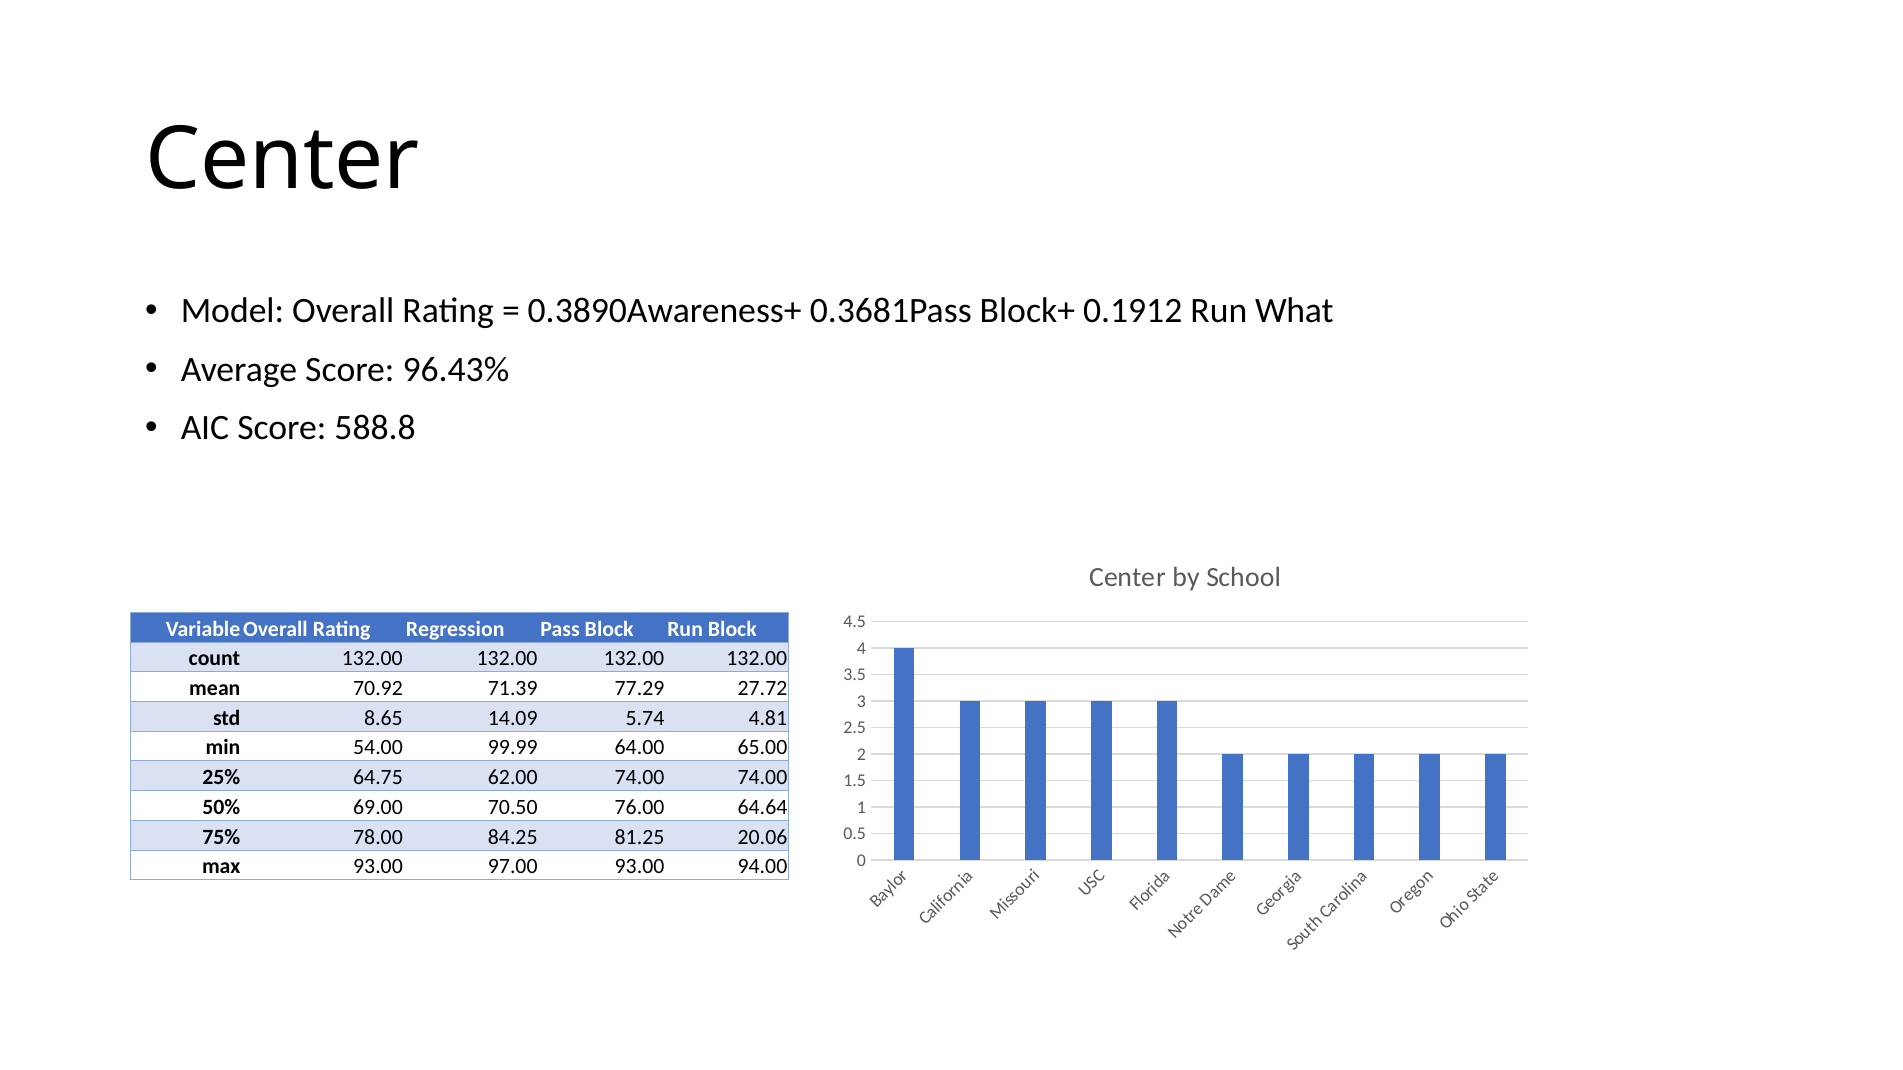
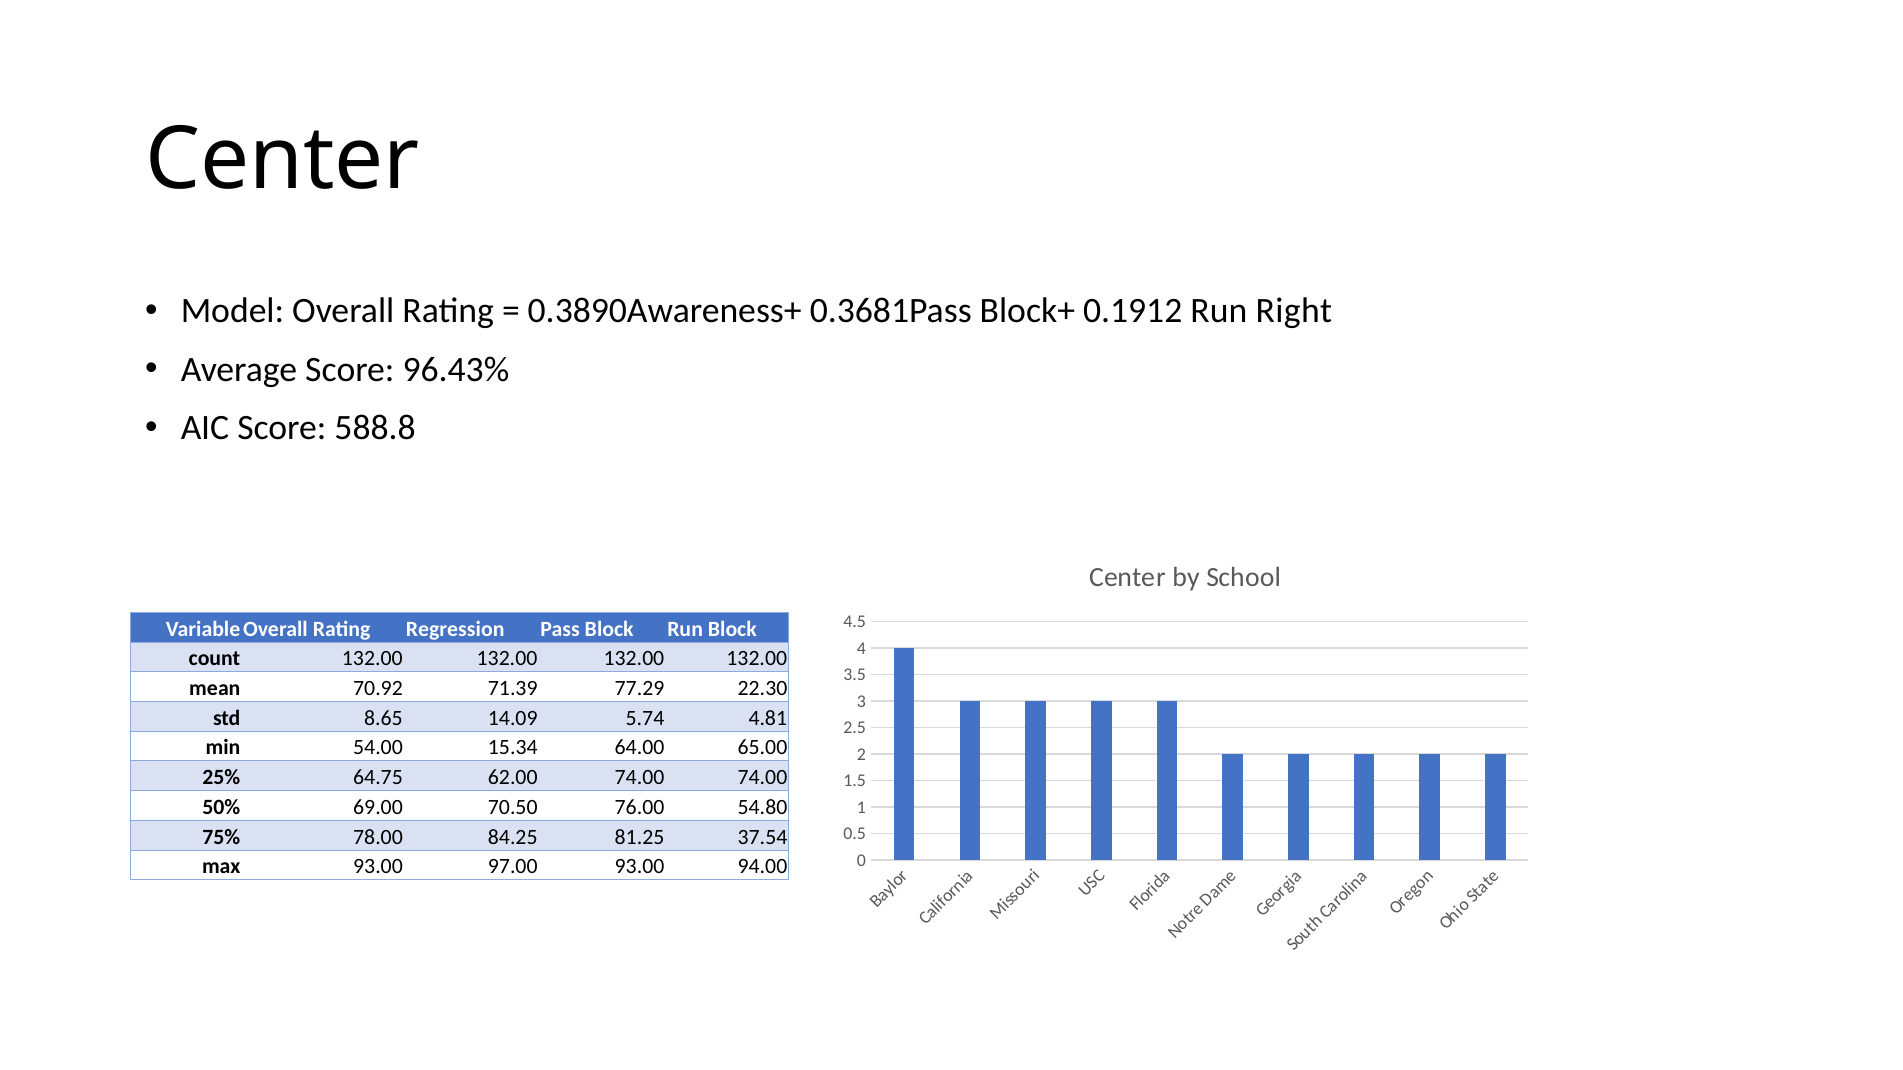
What: What -> Right (1294, 311)
27.72: 27.72 -> 22.30 (762, 689)
99.99: 99.99 -> 15.34 (513, 748)
64.64: 64.64 -> 54.80 (762, 807)
20.06: 20.06 -> 37.54 (762, 837)
